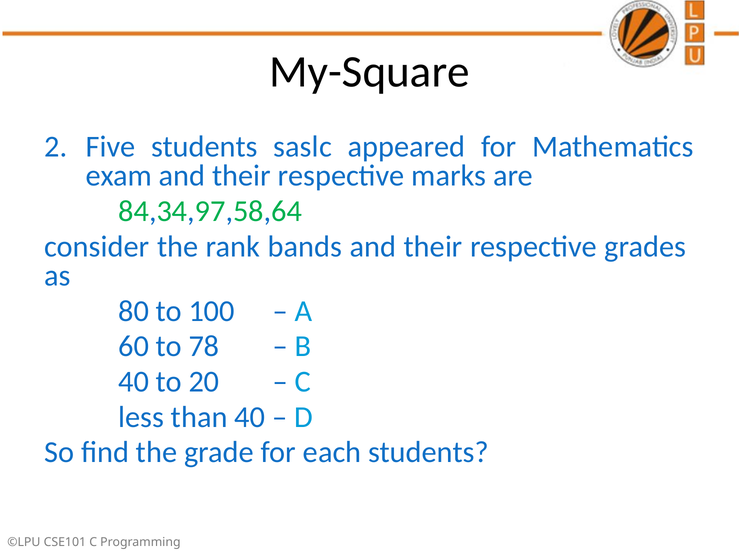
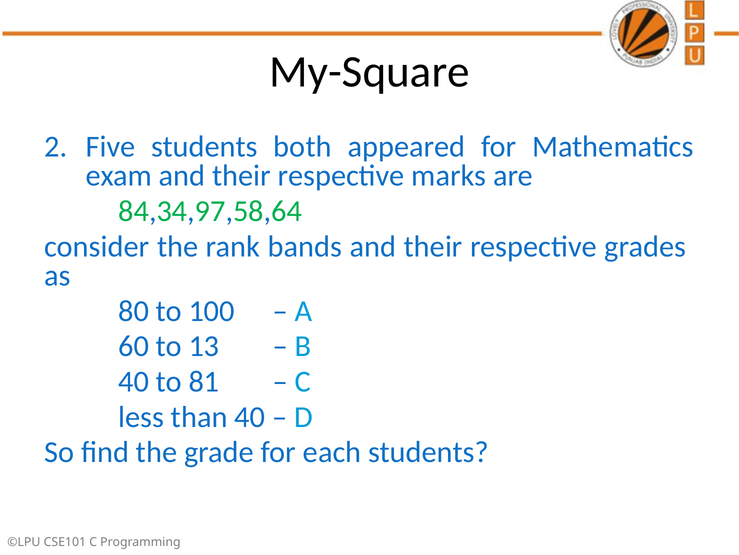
saslc: saslc -> both (303, 146)
78: 78 -> 13 (204, 346)
20: 20 -> 81 (204, 381)
